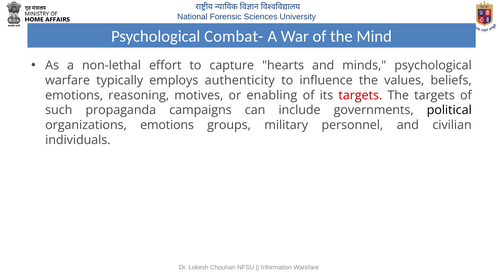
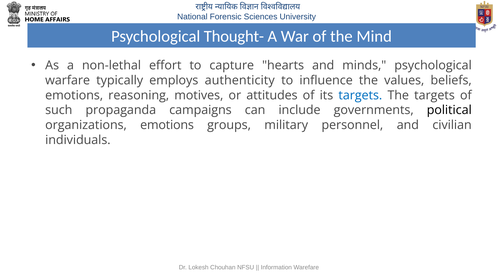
Combat-: Combat- -> Thought- (234, 37)
enabling: enabling -> attitudes (272, 95)
targets colour: red -> blue (360, 95)
